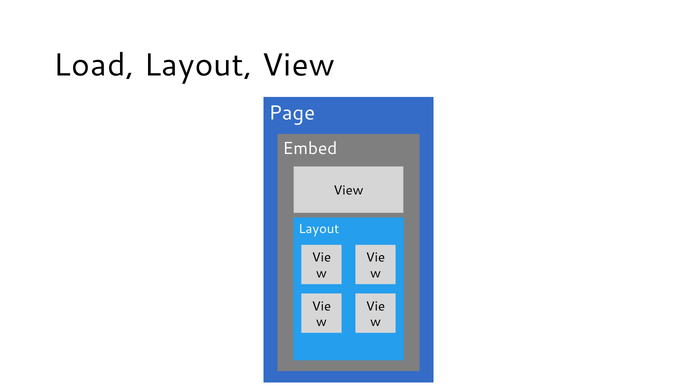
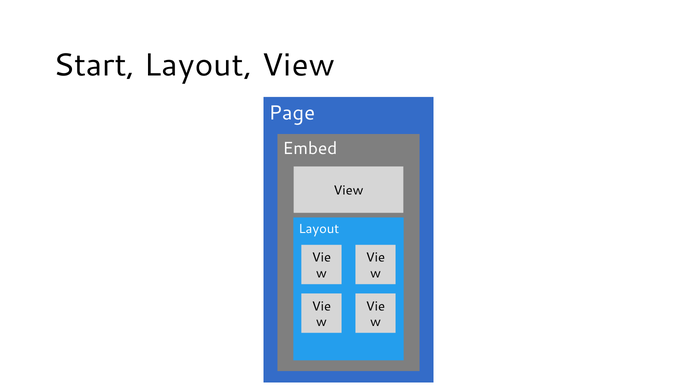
Load: Load -> Start (94, 65)
